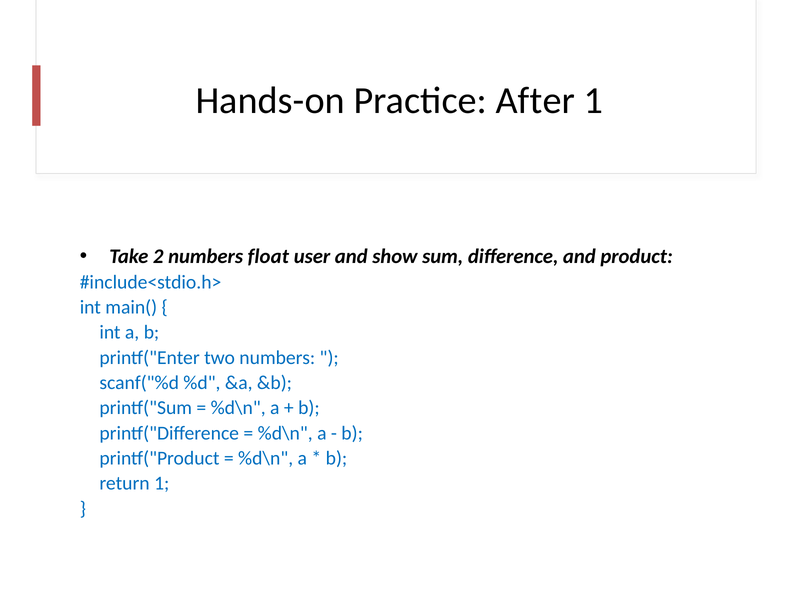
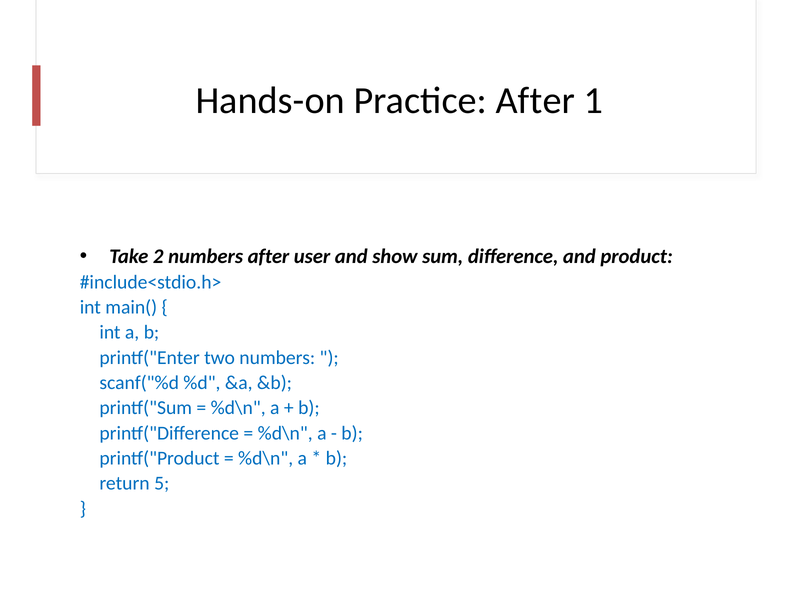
numbers float: float -> after (268, 256)
return 1: 1 -> 5 (162, 483)
